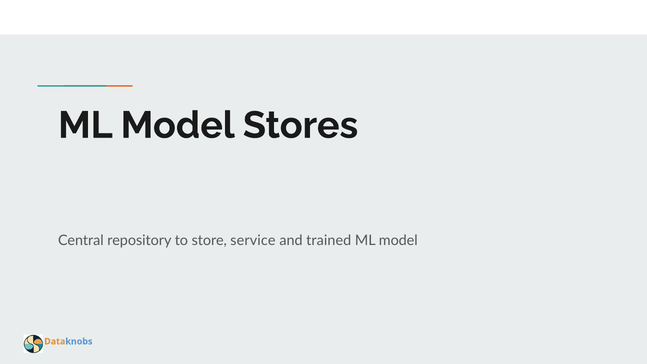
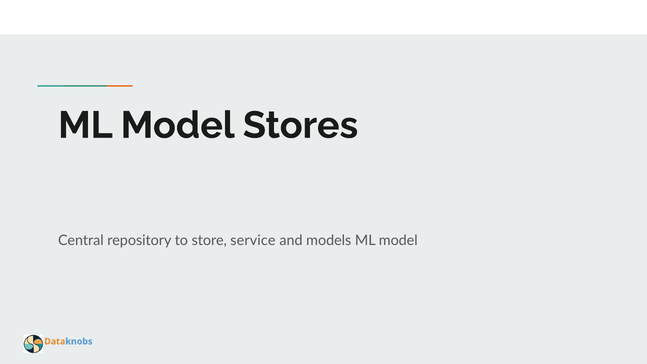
trained: trained -> models (329, 241)
